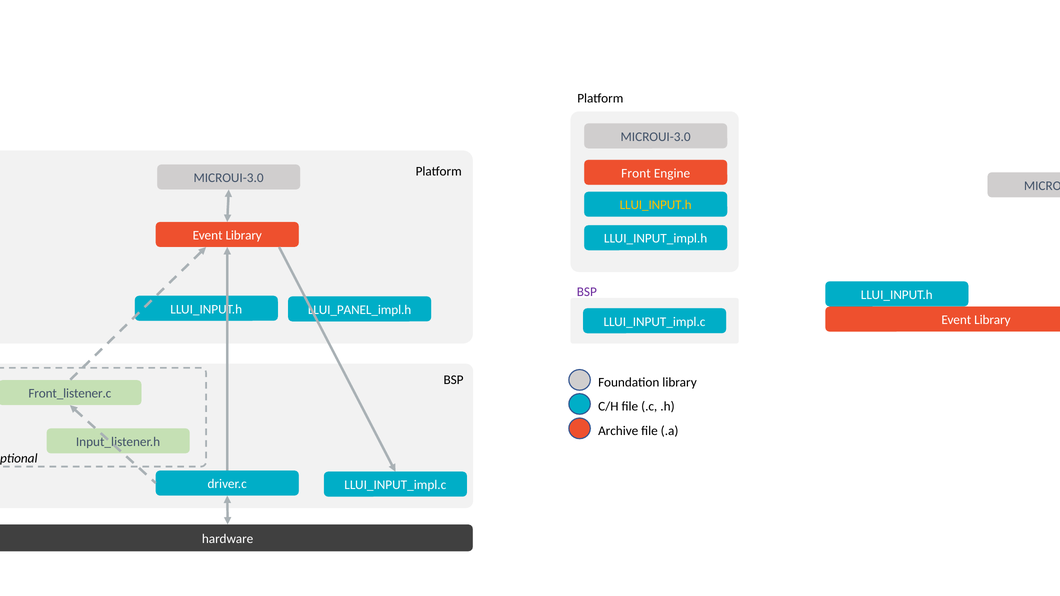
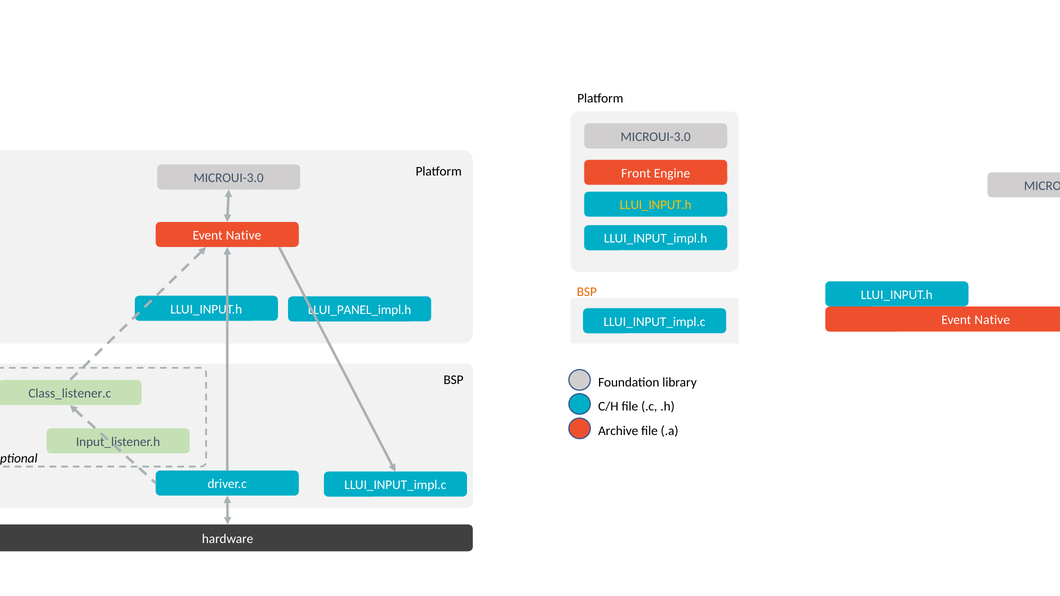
Library: Library -> Native (244, 235)
BSP colour: purple -> orange (587, 292)
Library: Library -> Native (992, 320)
Front_listener.c: Front_listener.c -> Class_listener.c (70, 394)
